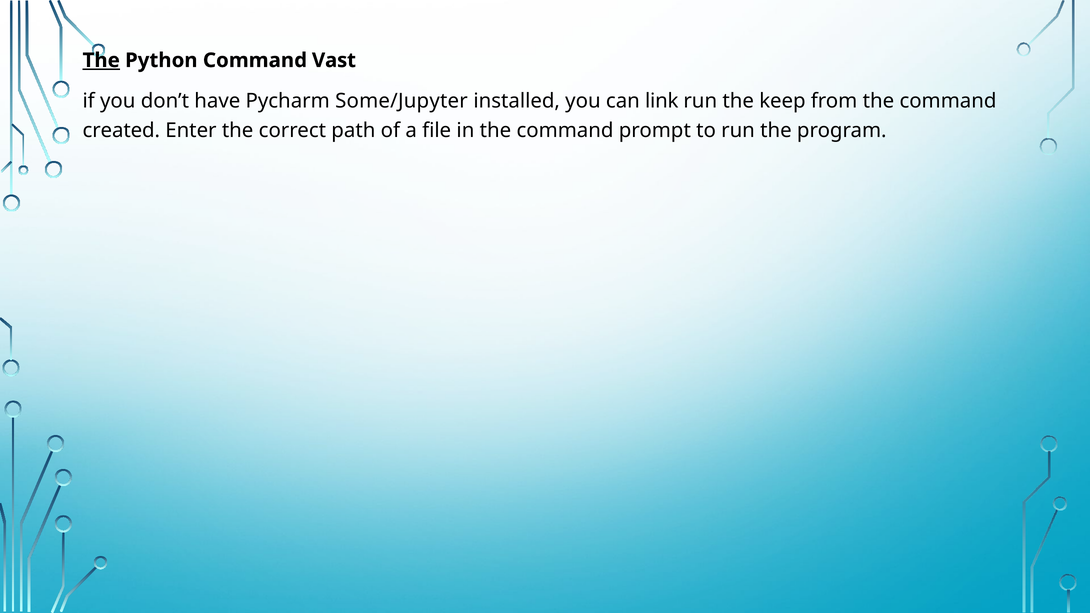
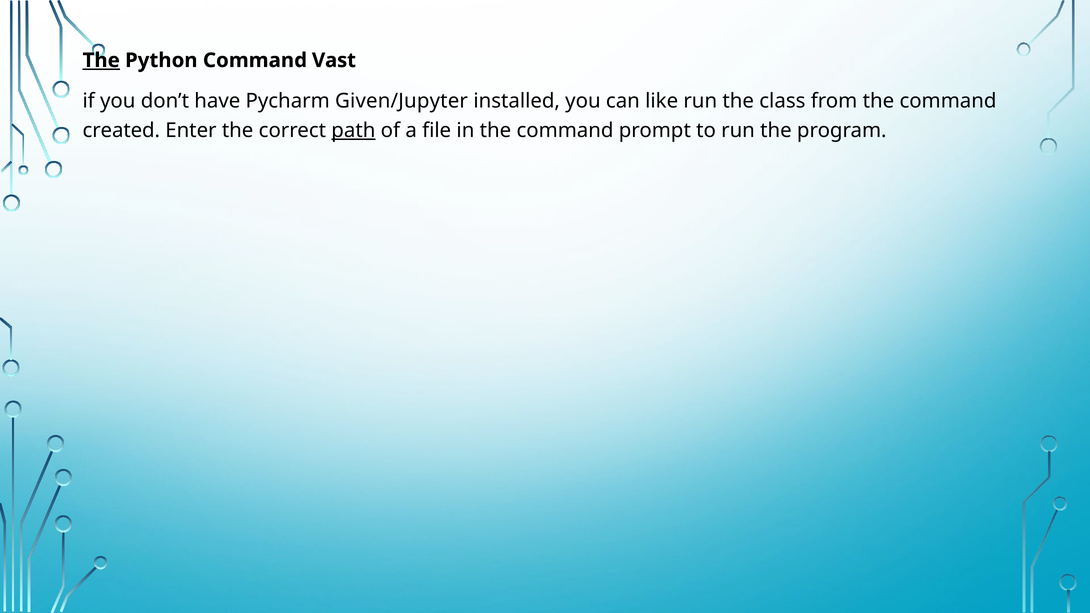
Some/Jupyter: Some/Jupyter -> Given/Jupyter (401, 101)
link: link -> like (662, 101)
keep: keep -> class (782, 101)
path underline: none -> present (353, 131)
